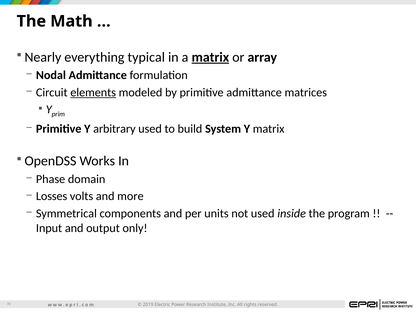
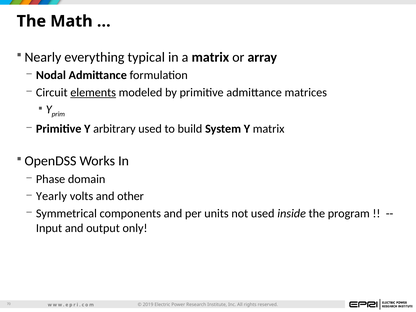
matrix underline: present -> none (210, 57)
Losses: Losses -> Yearly (51, 196)
more: more -> other (131, 196)
